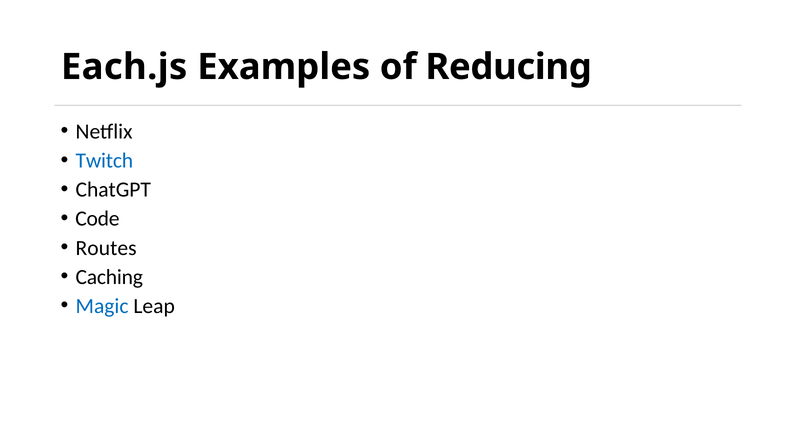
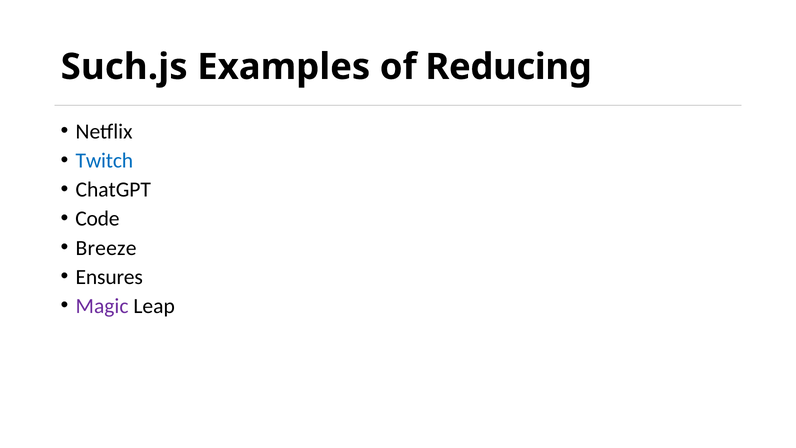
Each.js: Each.js -> Such.js (124, 67)
Routes: Routes -> Breeze (106, 248)
Caching: Caching -> Ensures (109, 277)
Magic colour: blue -> purple (102, 306)
